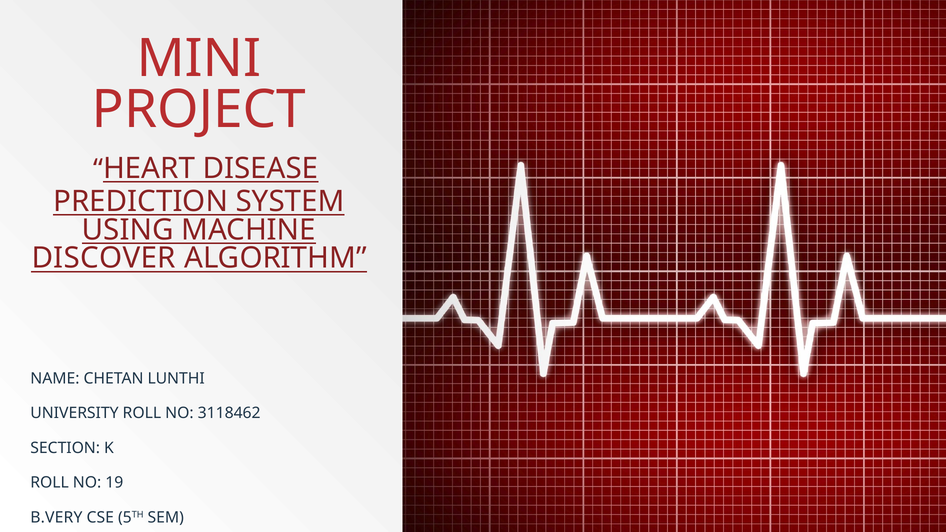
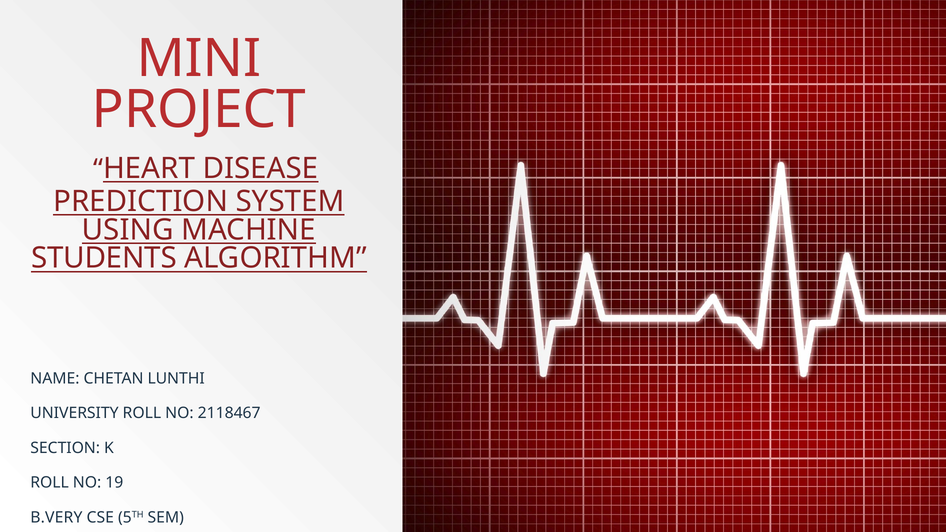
DISCOVER: DISCOVER -> STUDENTS (104, 258)
3118462: 3118462 -> 2118467 (229, 413)
